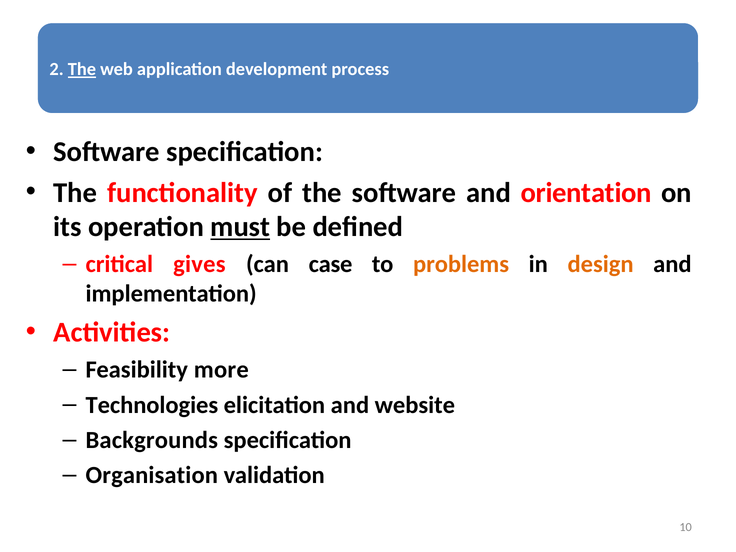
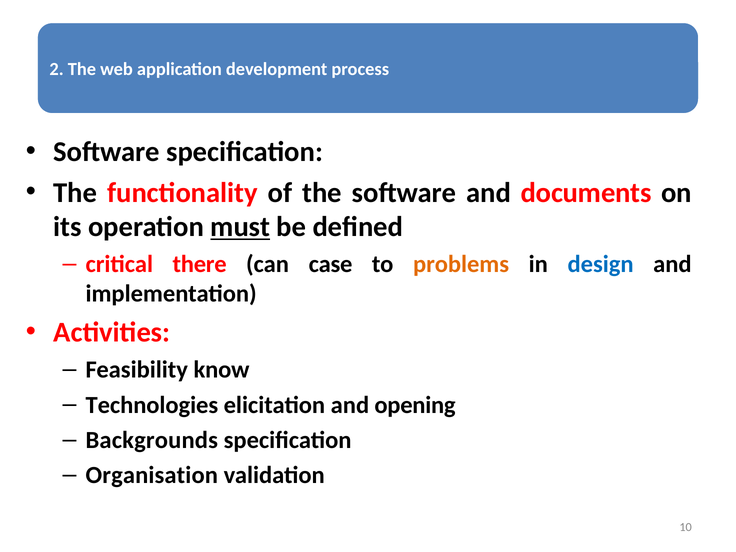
The underline: present -> none (82, 69)
orientation: orientation -> documents (586, 193)
gives: gives -> there (200, 264)
design colour: orange -> blue (601, 264)
more: more -> know (222, 370)
website: website -> opening (415, 405)
